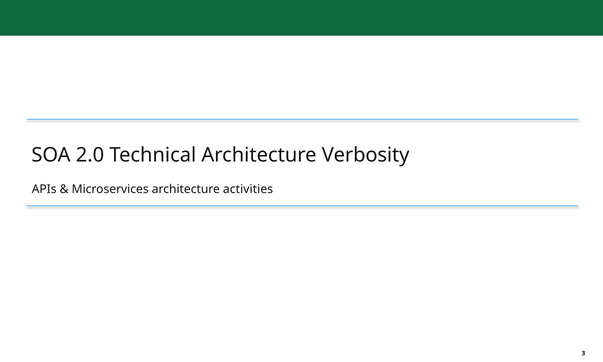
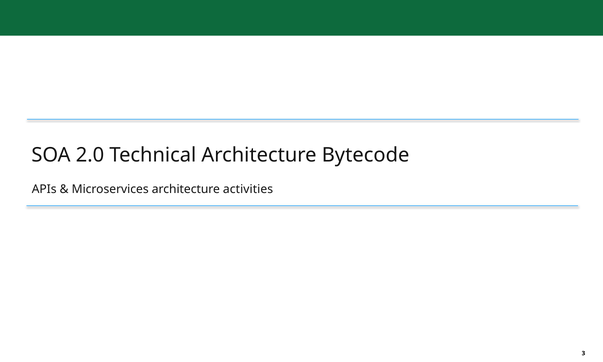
Verbosity: Verbosity -> Bytecode (366, 155)
